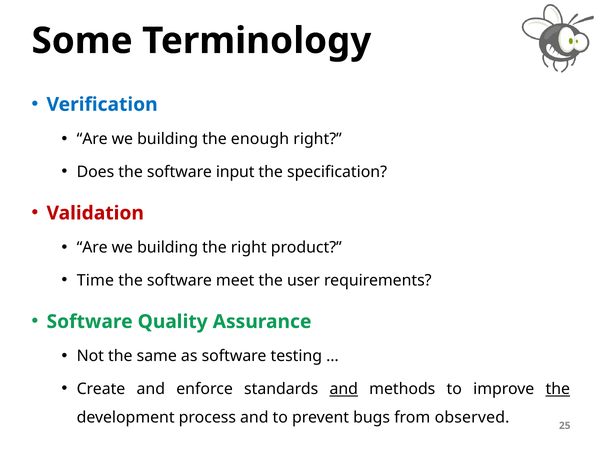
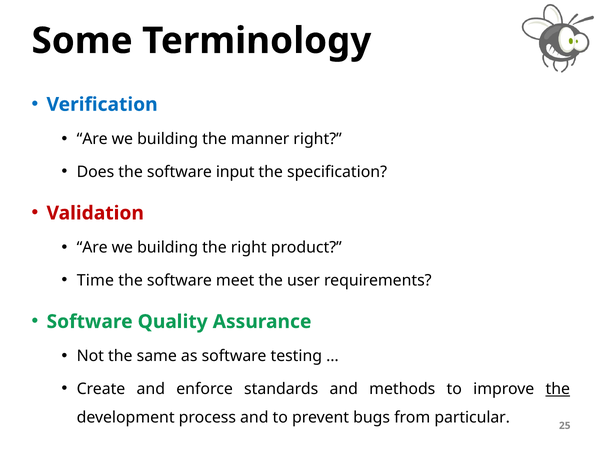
enough: enough -> manner (260, 139)
and underline: present -> none (344, 389)
observed: observed -> particular (472, 417)
